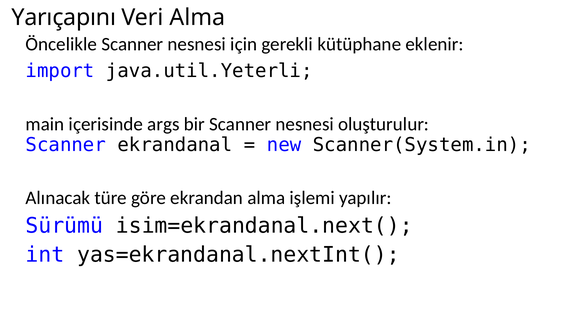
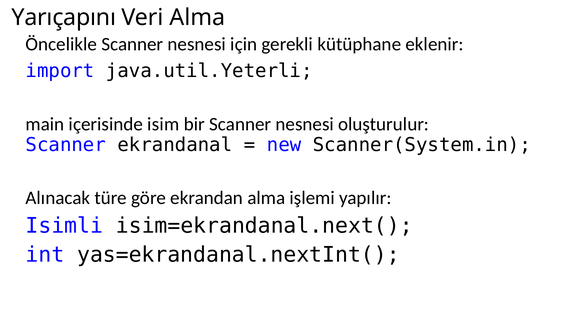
args: args -> isim (163, 124)
Sürümü: Sürümü -> Isimli (64, 226)
